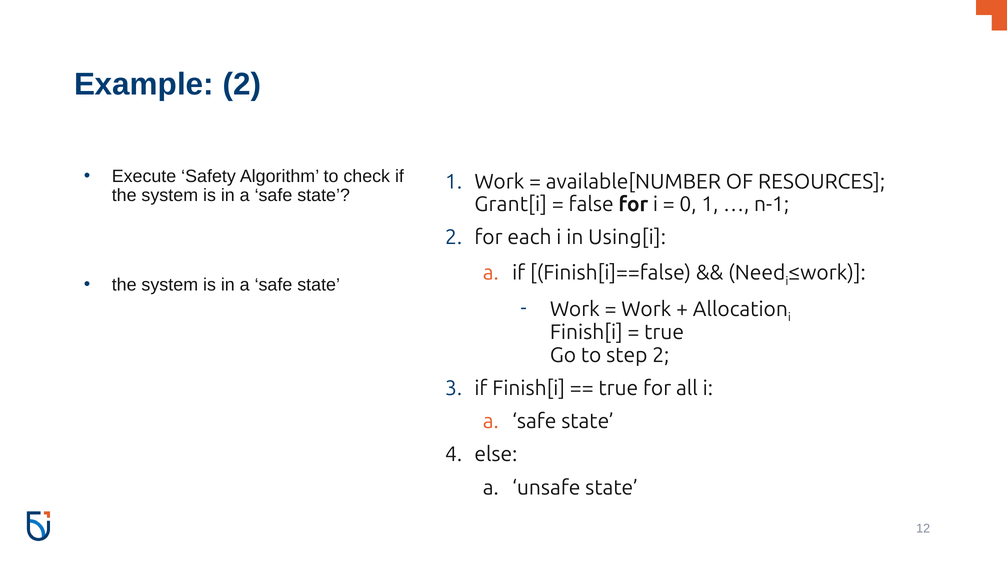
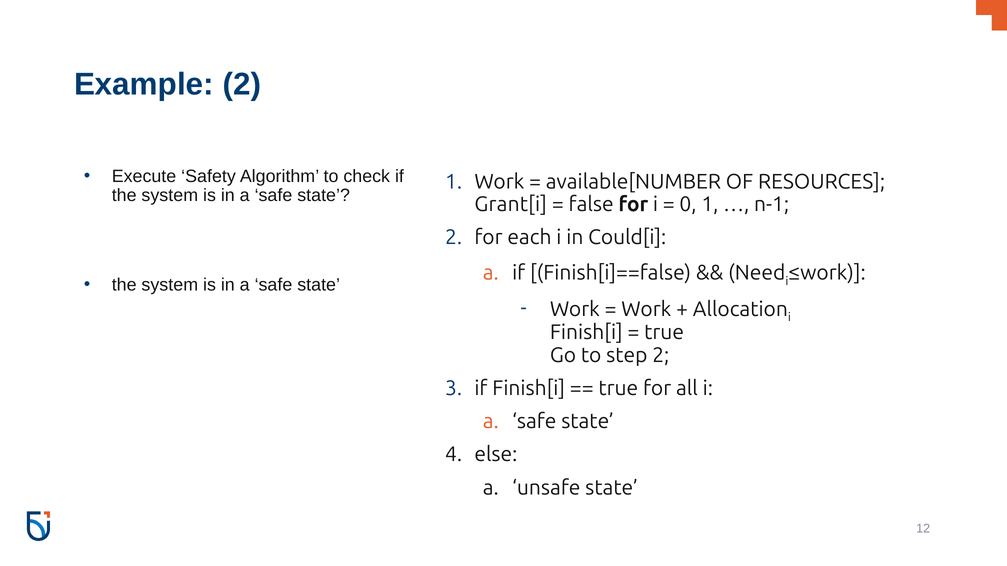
Using[i: Using[i -> Could[i (627, 238)
